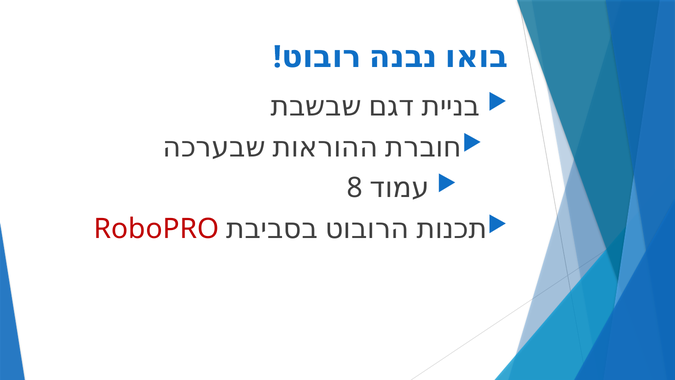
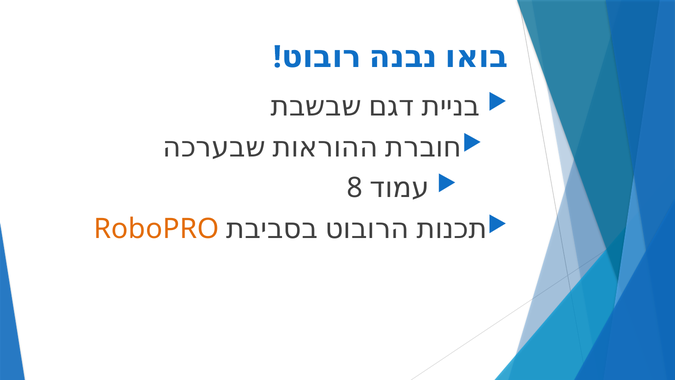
RoboPRO colour: red -> orange (156, 229)
